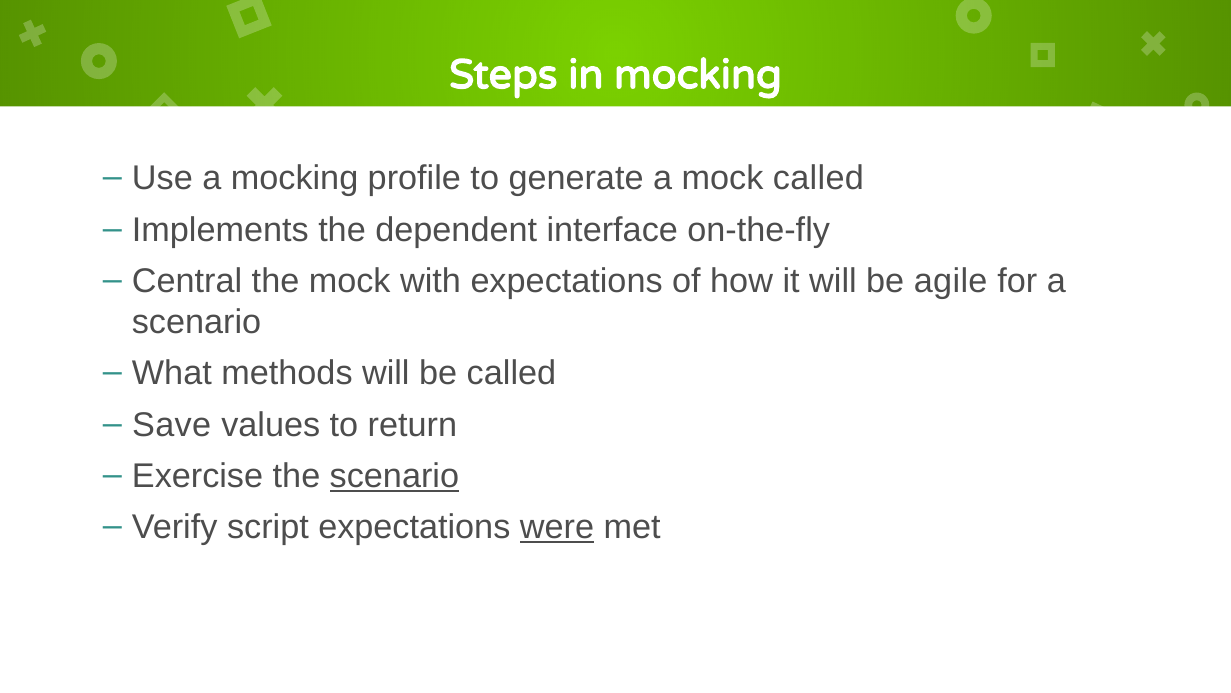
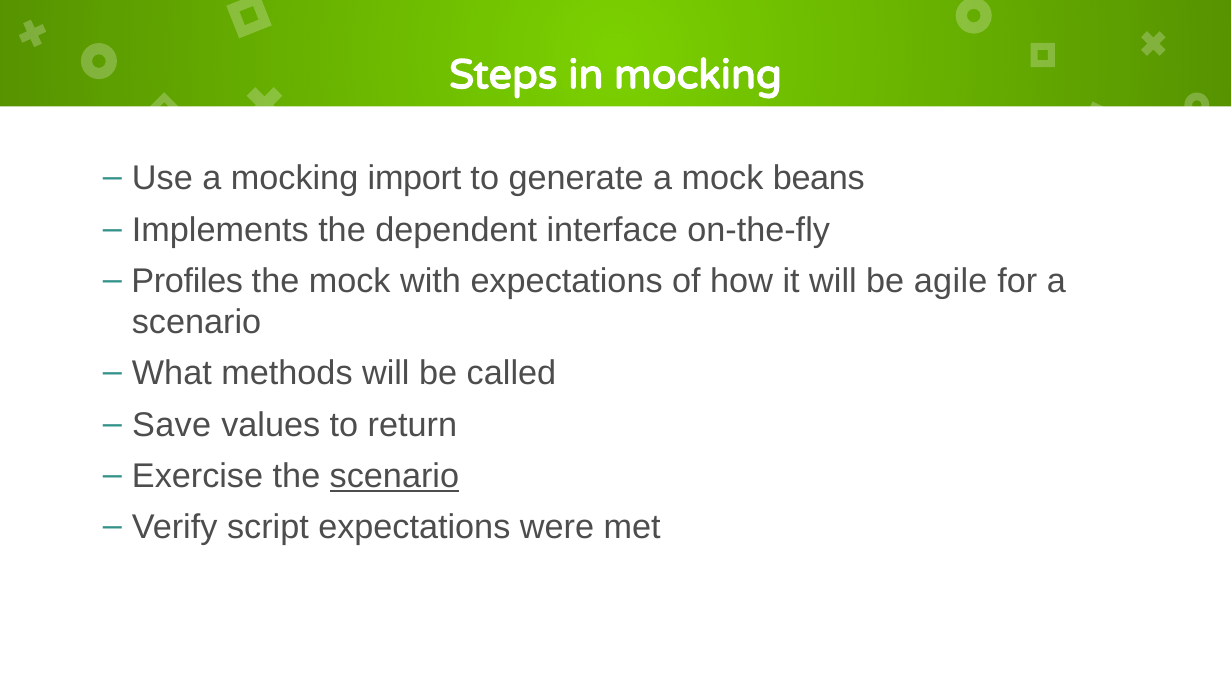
profile: profile -> import (415, 178)
mock called: called -> beans (819, 178)
Central: Central -> Profiles (187, 281)
were underline: present -> none (557, 527)
